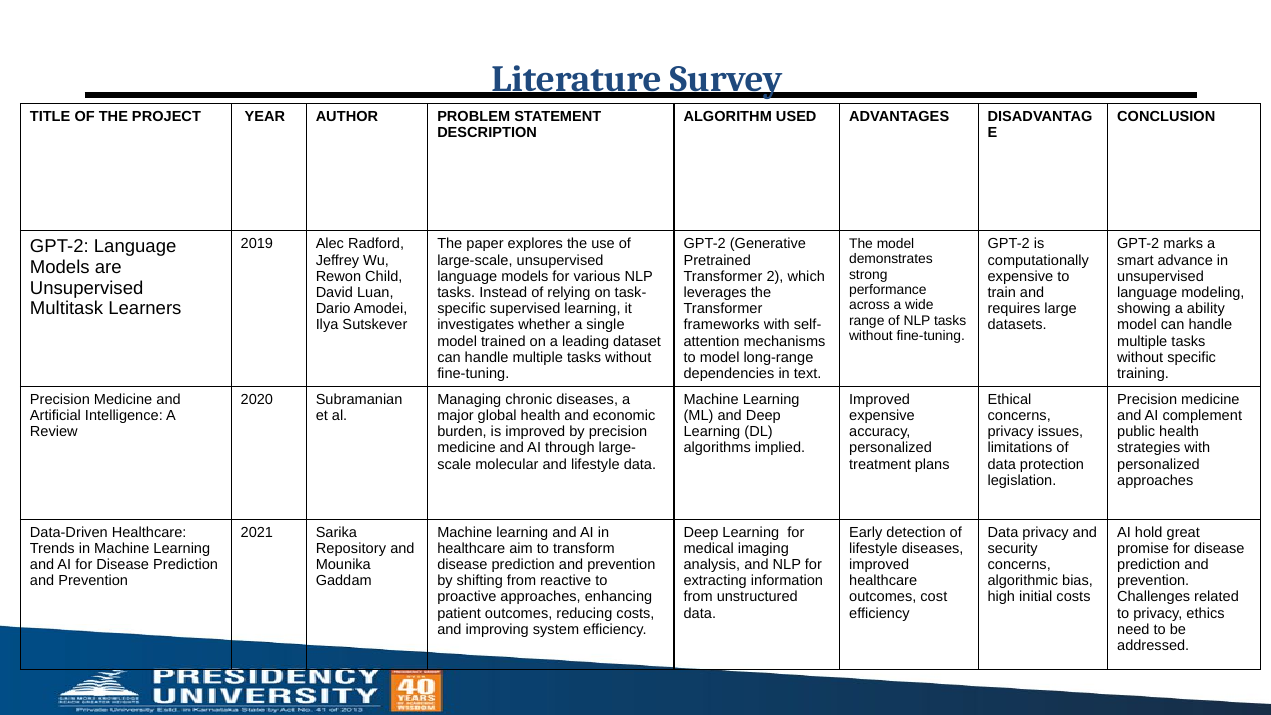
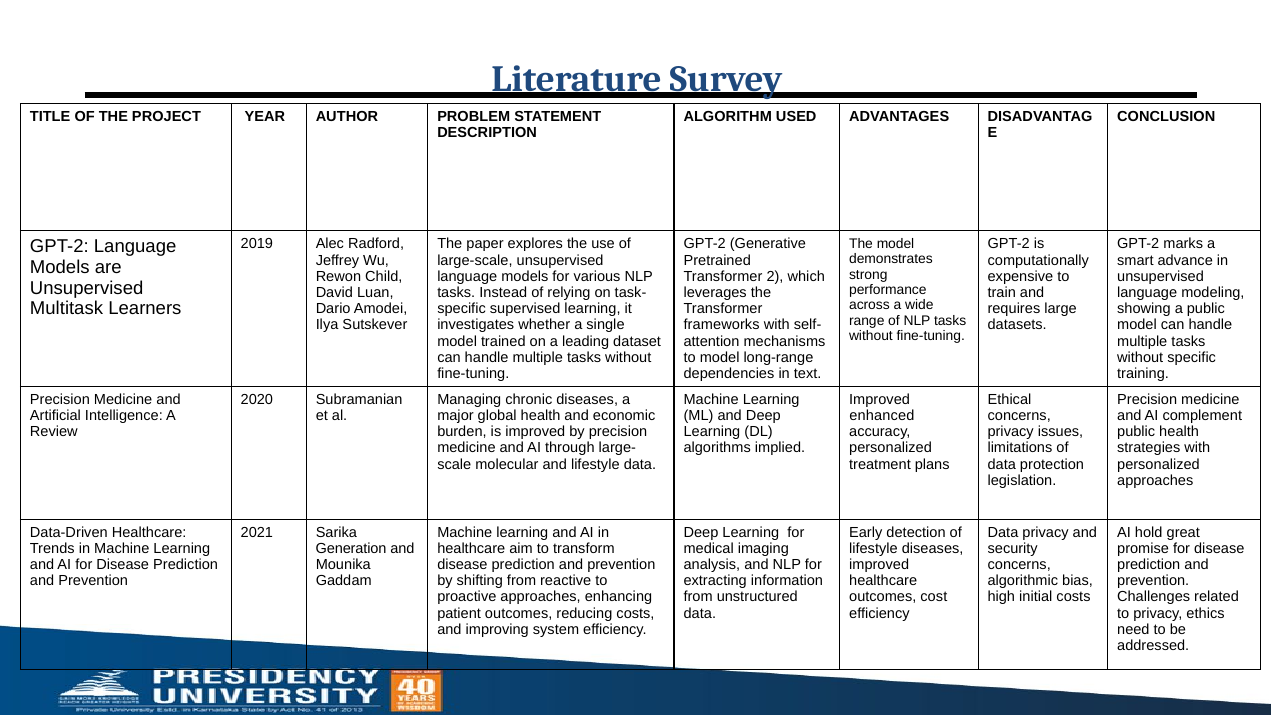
a ability: ability -> public (1206, 309)
expensive: expensive -> enhanced (882, 416)
Repository: Repository -> Generation (351, 548)
